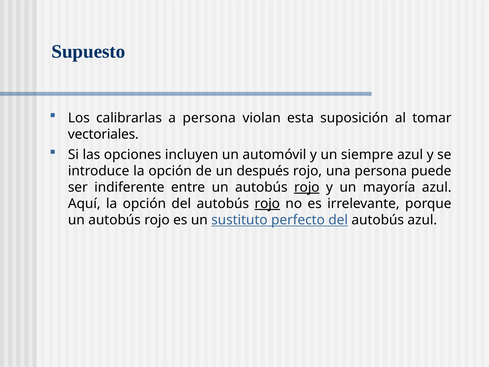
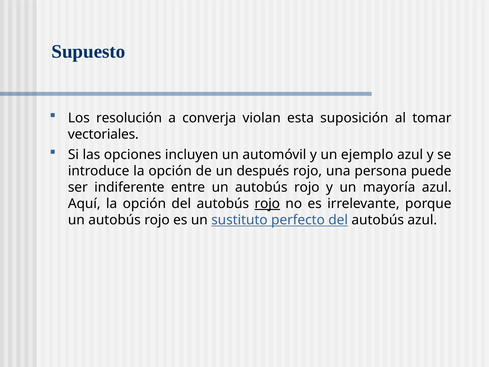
calibrarlas: calibrarlas -> resolución (129, 118)
a persona: persona -> converja (209, 118)
siempre: siempre -> ejemplo (367, 155)
rojo underline: present -> none (307, 187)
